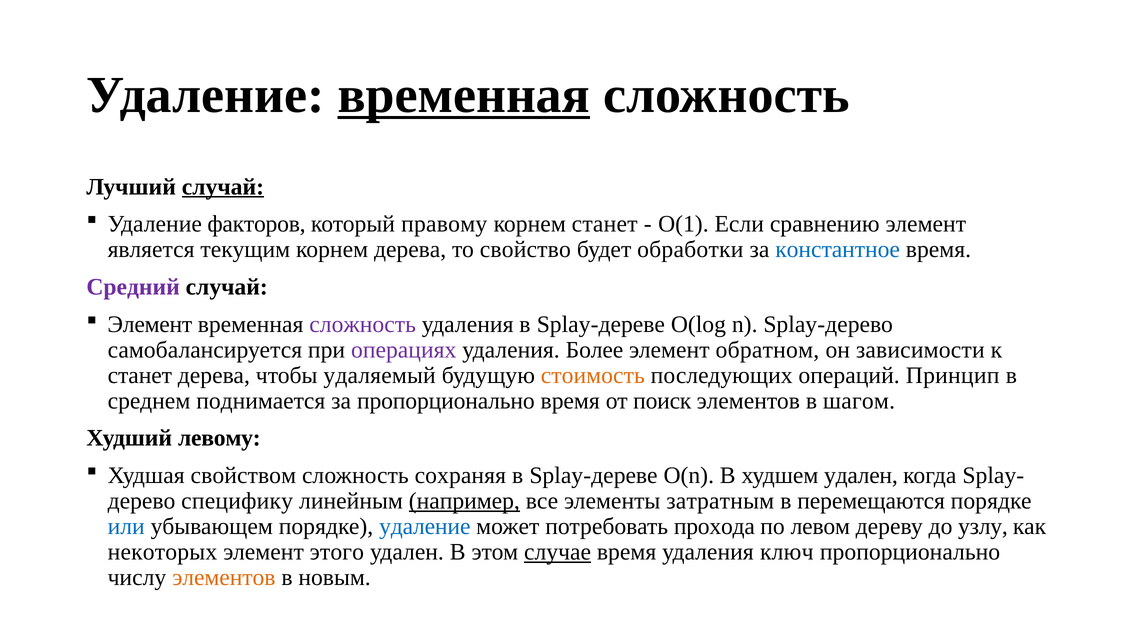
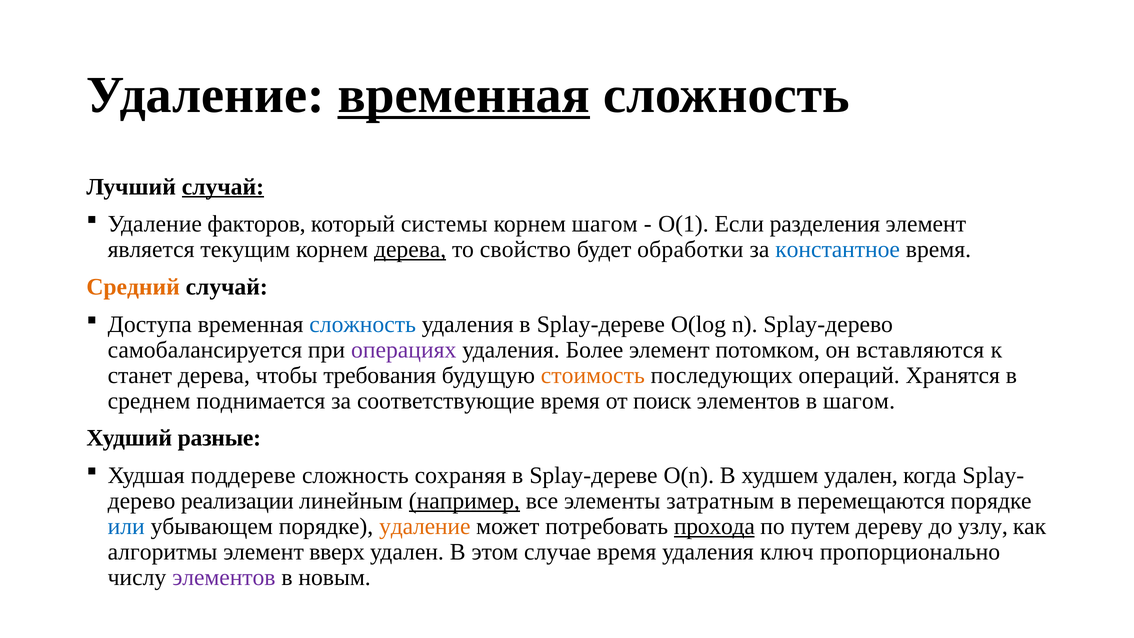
правому: правому -> системы (444, 224)
корнем станет: станет -> шагом (605, 224)
сравнению: сравнению -> разделения (825, 224)
дерева underline: none -> present (410, 250)
Средний colour: purple -> orange (133, 287)
Элемент: Элемент -> Доступа (150, 324)
сложность colour: purple -> blue (363, 324)
обратном: обратном -> потомком (768, 350)
зависимости: зависимости -> вставляются (920, 350)
удаляемый: удаляемый -> требования (380, 375)
Принцип: Принцип -> Хранятся (953, 375)
за пропорционально: пропорционально -> соответствующие (446, 401)
левому: левому -> разные (219, 438)
свойством: свойством -> поддереве (243, 475)
специфику: специфику -> реализации (237, 501)
удаление colour: blue -> orange (425, 526)
прохода underline: none -> present (714, 526)
левом: левом -> путем (820, 526)
некоторых: некоторых -> алгоритмы (163, 552)
этого: этого -> вверх (337, 552)
случае underline: present -> none (558, 552)
элементов colour: orange -> purple (224, 577)
